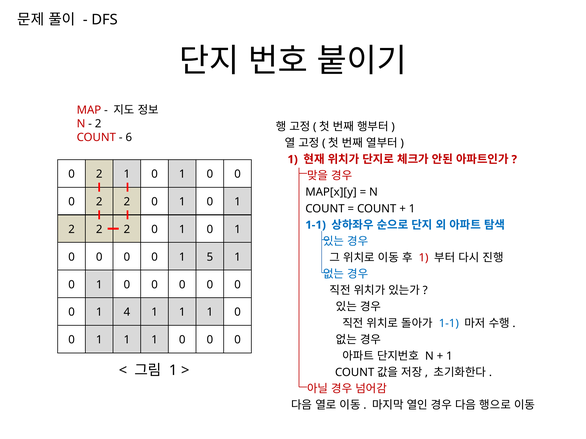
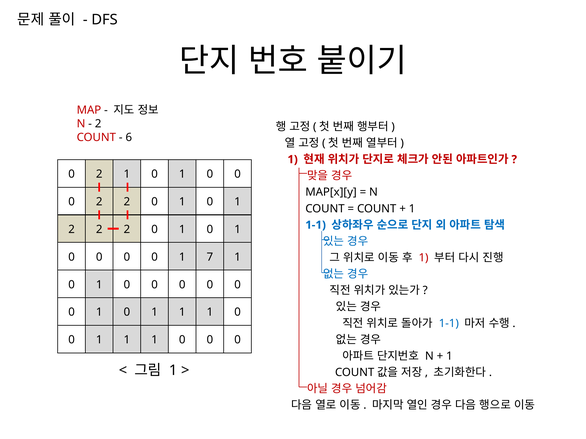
5: 5 -> 7 (210, 257)
4: 4 -> 0 (127, 313)
